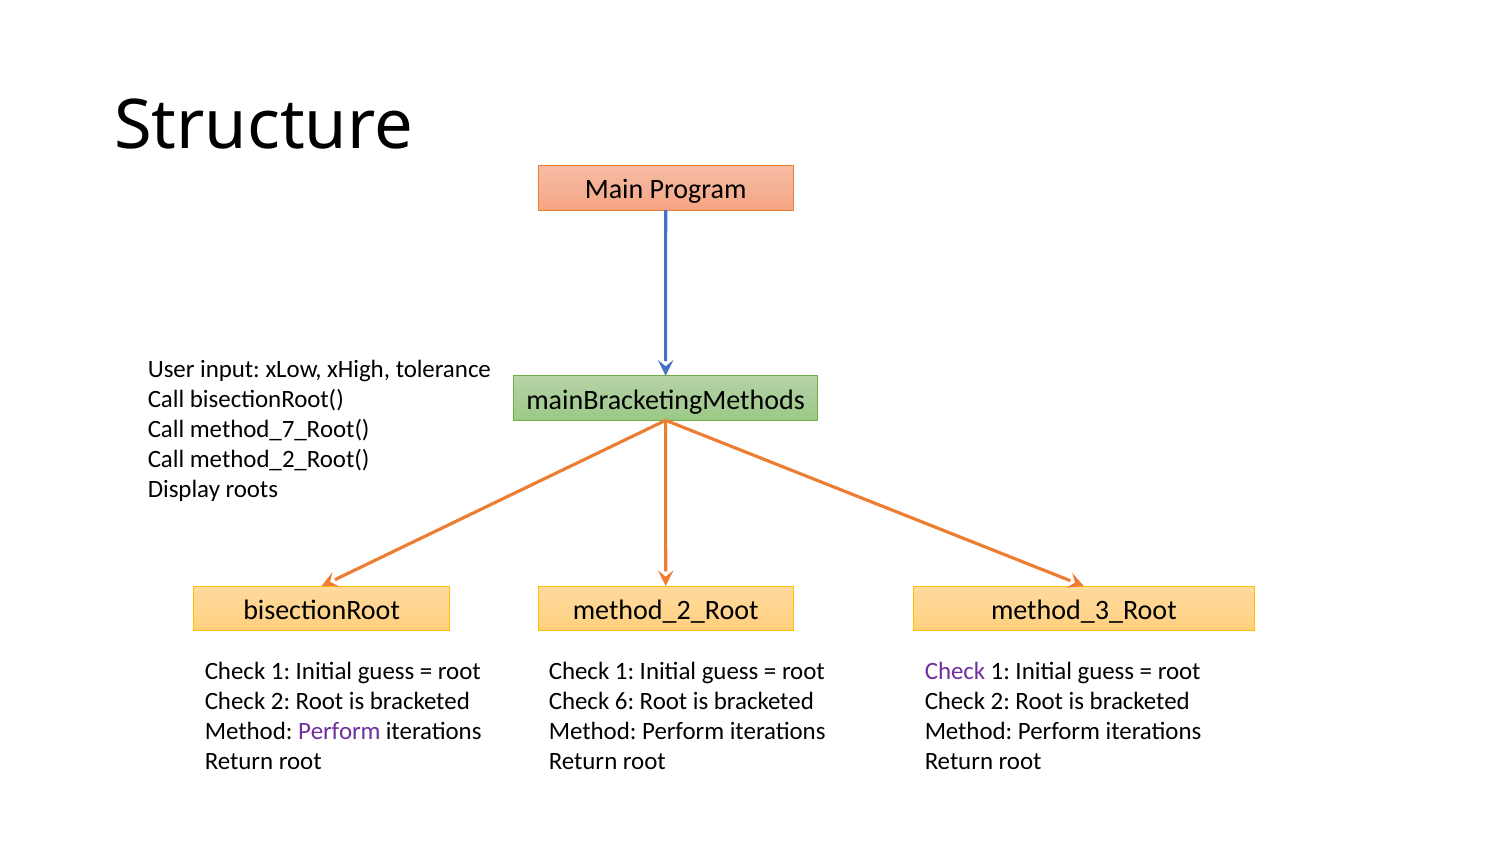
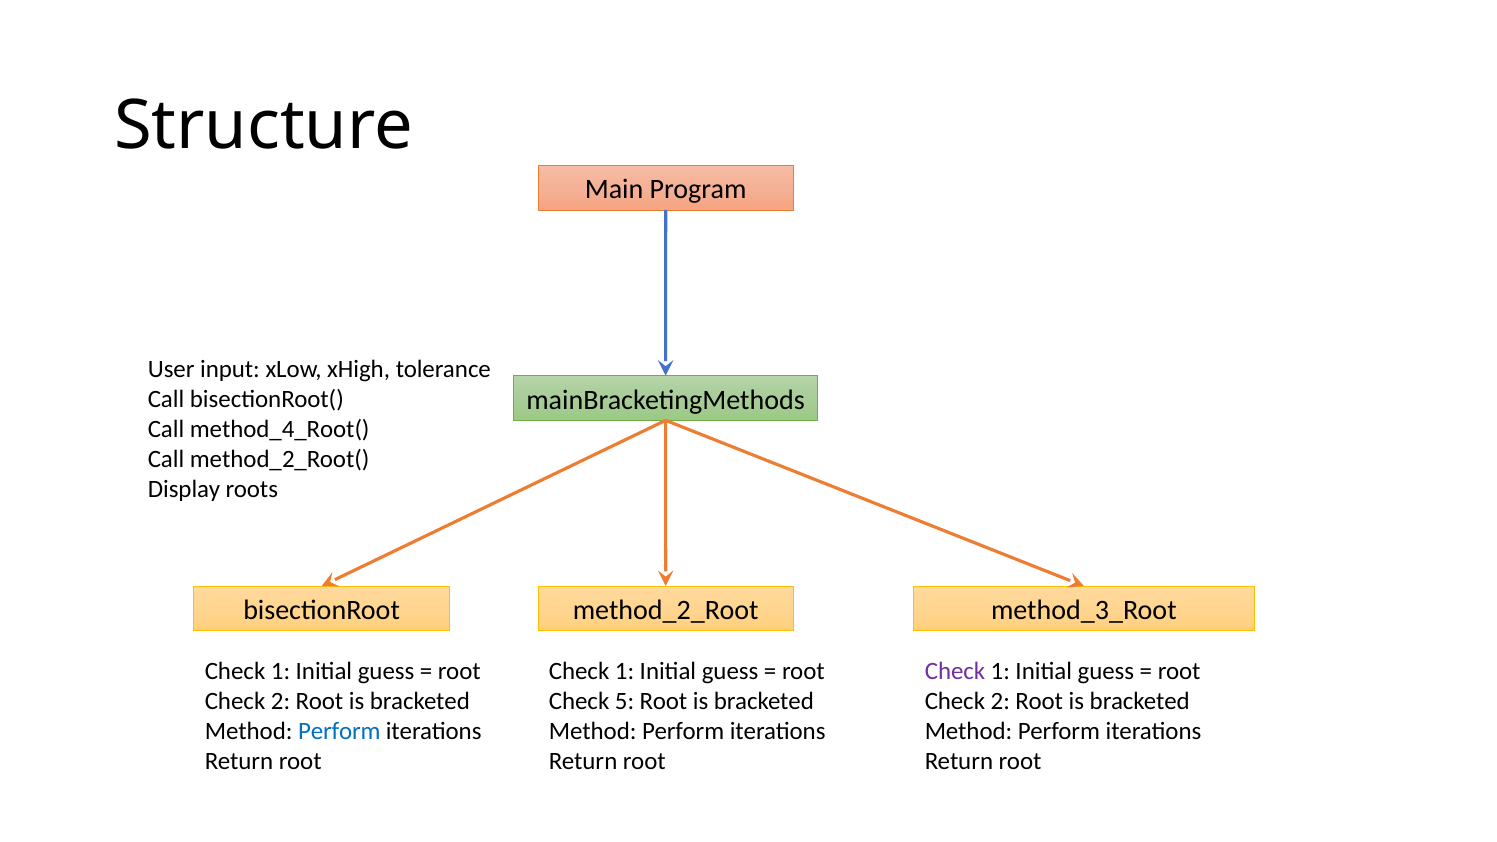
method_7_Root(: method_7_Root( -> method_4_Root( (280, 429)
6: 6 -> 5 (625, 701)
Perform colour: purple -> blue (339, 731)
